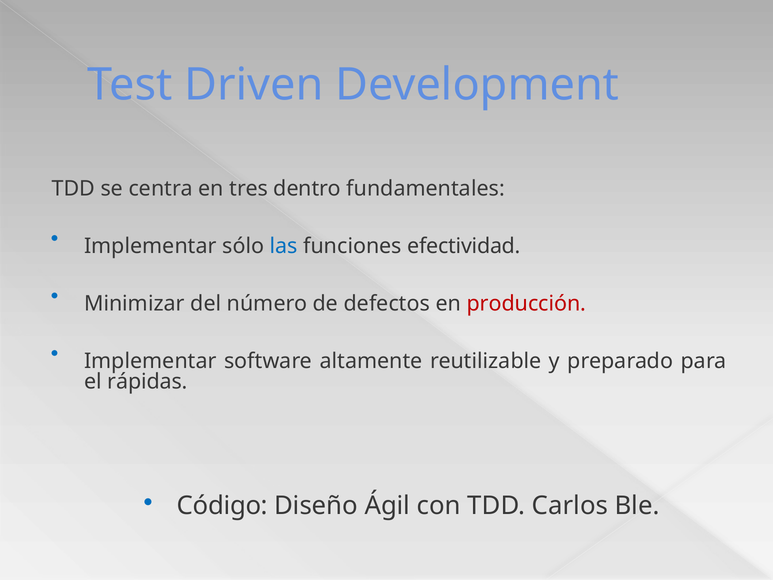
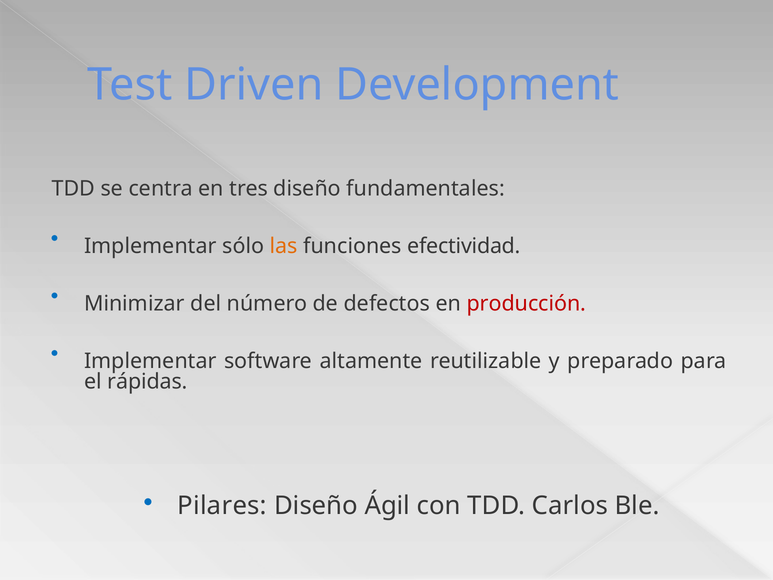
tres dentro: dentro -> diseño (307, 189)
las colour: blue -> orange (284, 246)
Código: Código -> Pilares (222, 506)
